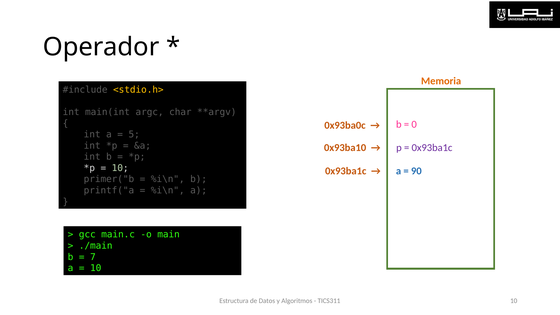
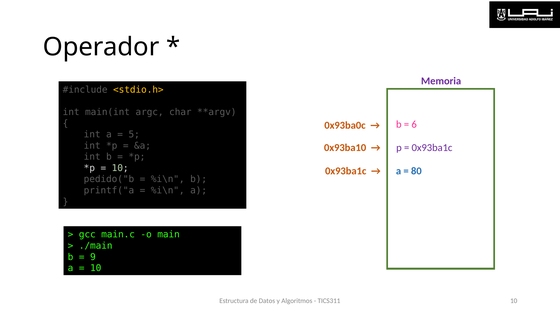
Memoria colour: orange -> purple (441, 81)
0: 0 -> 6 (414, 124)
90: 90 -> 80 (416, 171)
primer("b: primer("b -> pedido("b (109, 179)
7: 7 -> 9 (93, 257)
